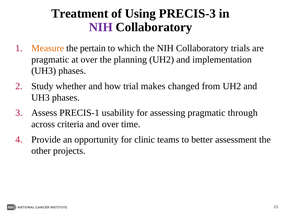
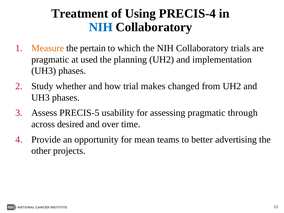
PRECIS-3: PRECIS-3 -> PRECIS-4 (187, 13)
NIH colour: purple -> blue (101, 27)
at over: over -> used (89, 60)
PRECIS-1: PRECIS-1 -> PRECIS-5 (79, 113)
criteria: criteria -> desired (70, 124)
clinic: clinic -> mean (145, 140)
assessment: assessment -> advertising (236, 140)
